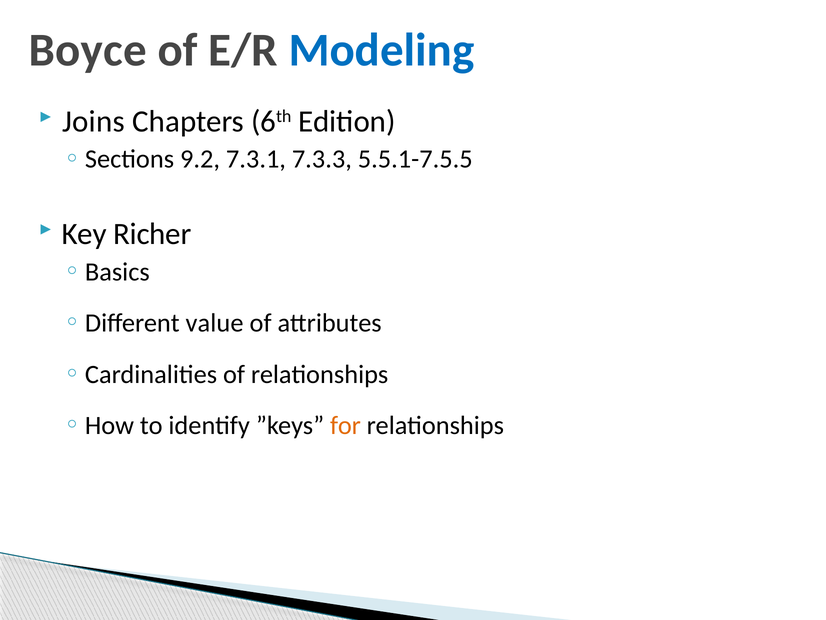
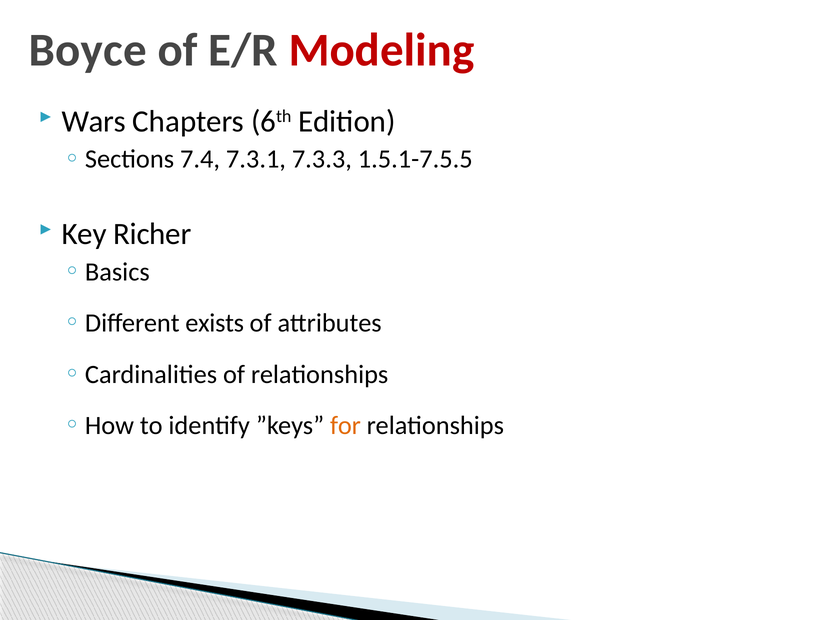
Modeling colour: blue -> red (381, 50)
Joins: Joins -> Wars (94, 121)
9.2: 9.2 -> 7.4 (200, 159)
5.5.1-7.5.5: 5.5.1-7.5.5 -> 1.5.1-7.5.5 (415, 159)
value: value -> exists (215, 323)
